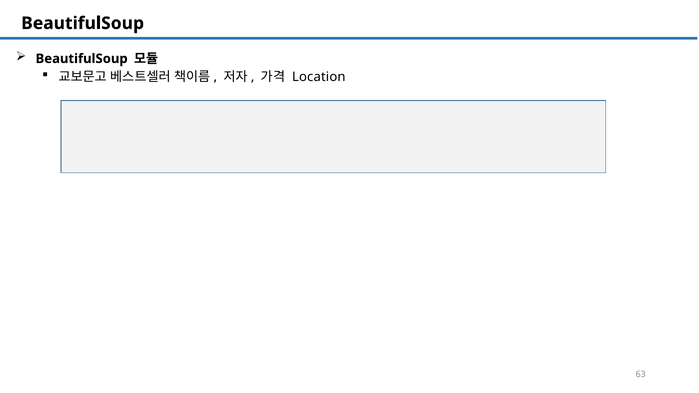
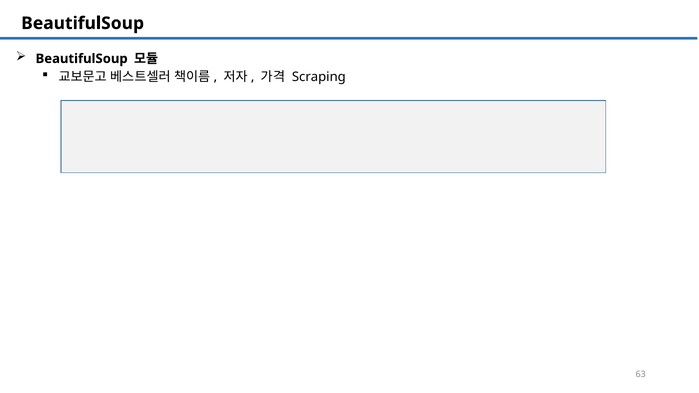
Location: Location -> Scraping (319, 77)
